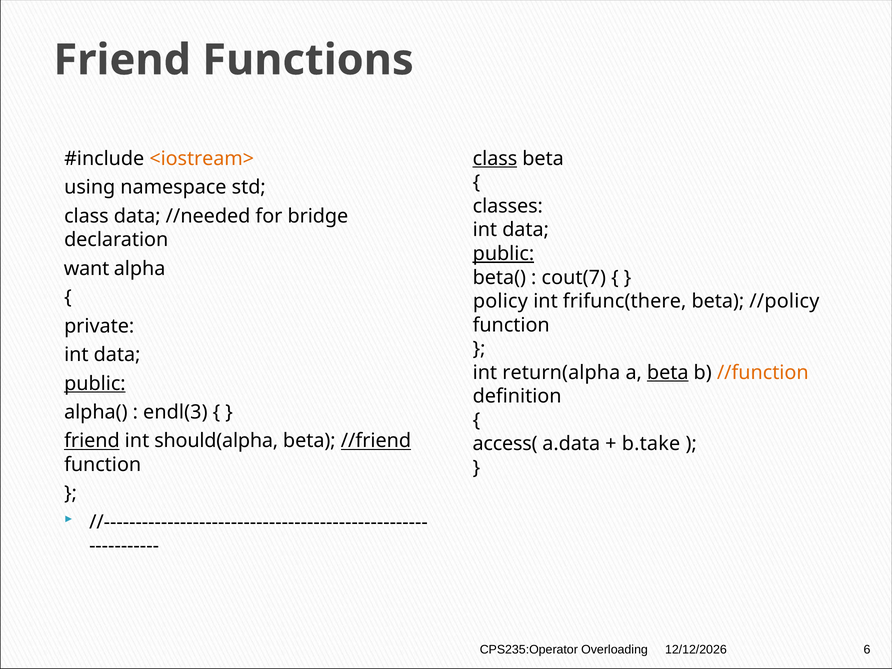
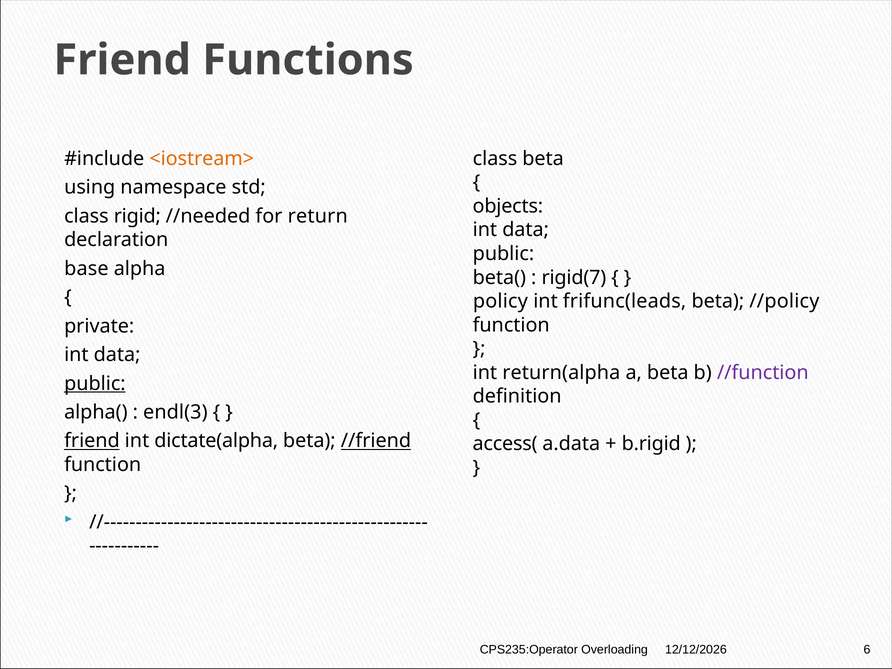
class underline: present -> none (495, 159)
classes: classes -> objects (508, 206)
class data: data -> rigid (137, 216)
bridge: bridge -> return (318, 216)
public underline: present -> none (503, 254)
want: want -> base (86, 269)
cout(7: cout(7 -> rigid(7 (574, 277)
frifunc(there: frifunc(there -> frifunc(leads (625, 301)
beta underline: present -> none (668, 373)
//function colour: orange -> purple (763, 373)
should(alpha: should(alpha -> dictate(alpha (216, 441)
b.take: b.take -> b.rigid (651, 444)
